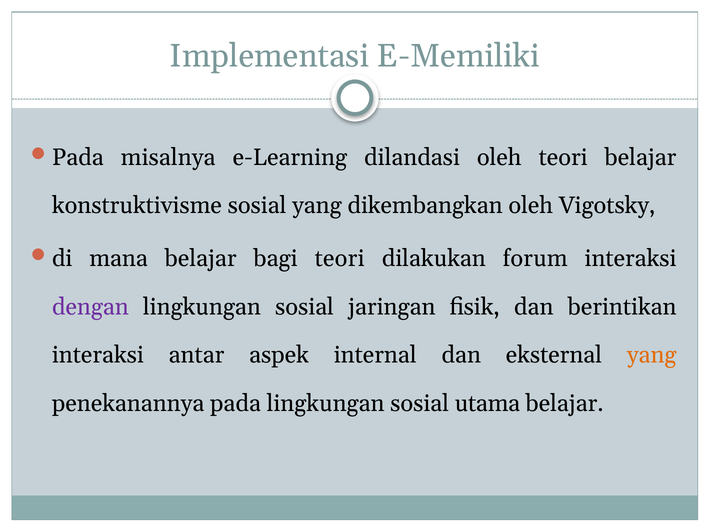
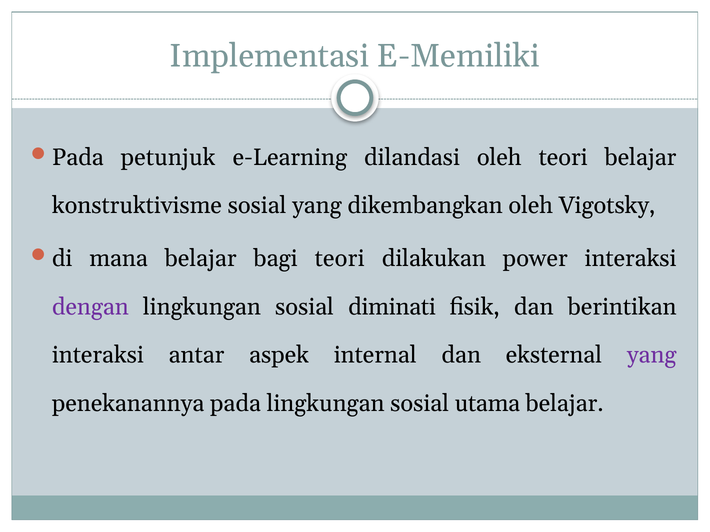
misalnya: misalnya -> petunjuk (168, 158)
forum: forum -> power (535, 259)
jaringan: jaringan -> diminati (392, 307)
yang colour: orange -> purple (652, 355)
